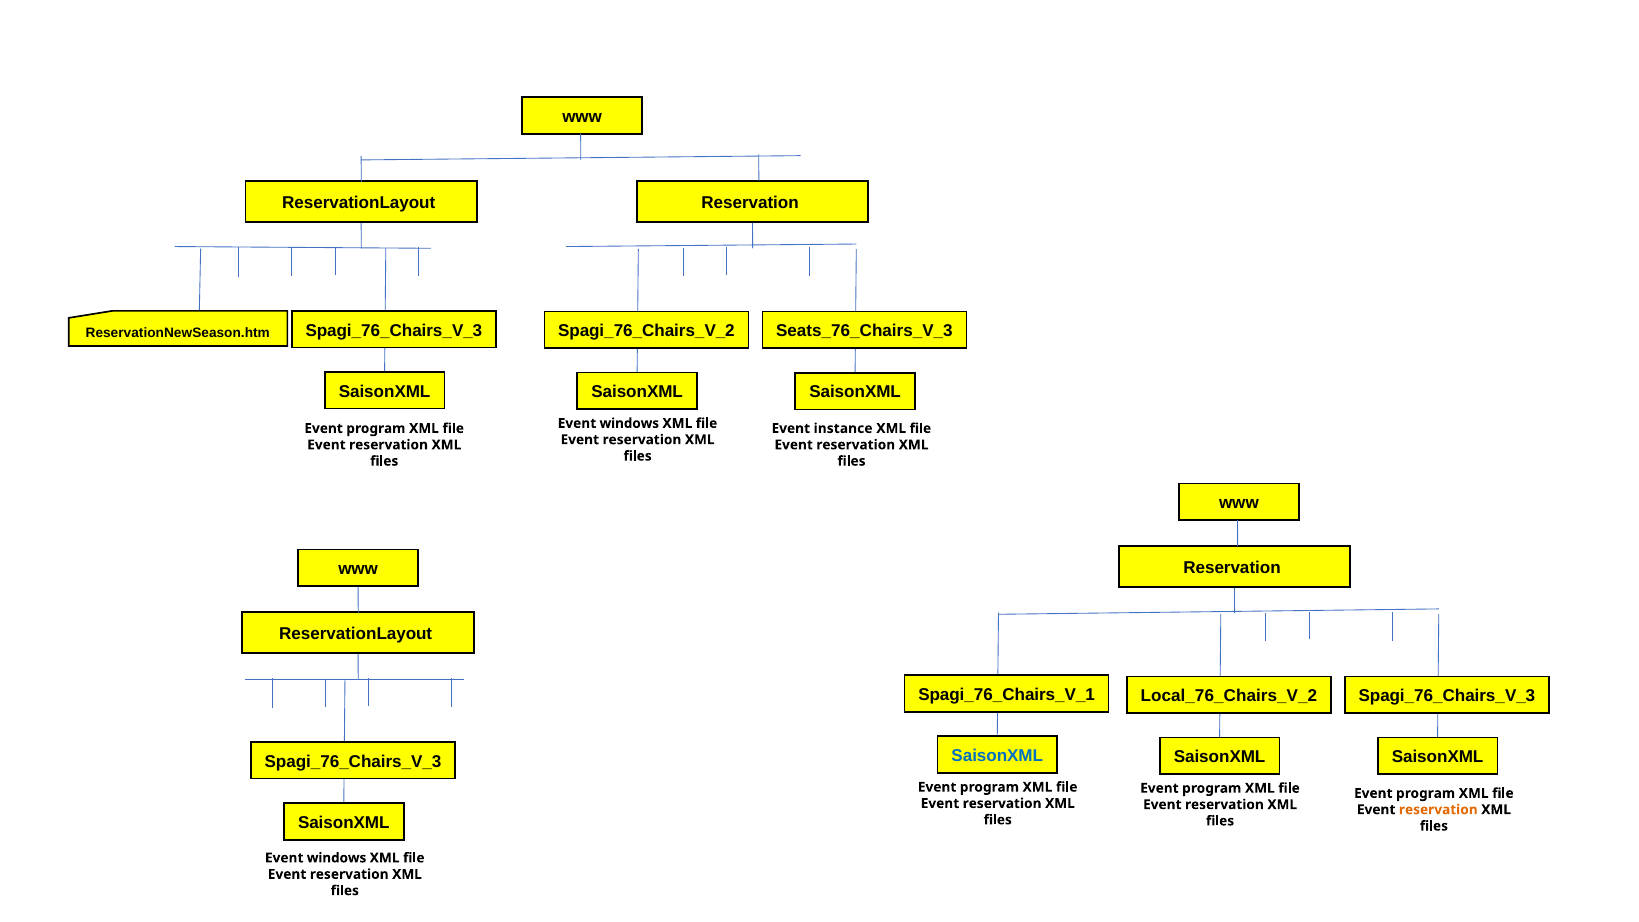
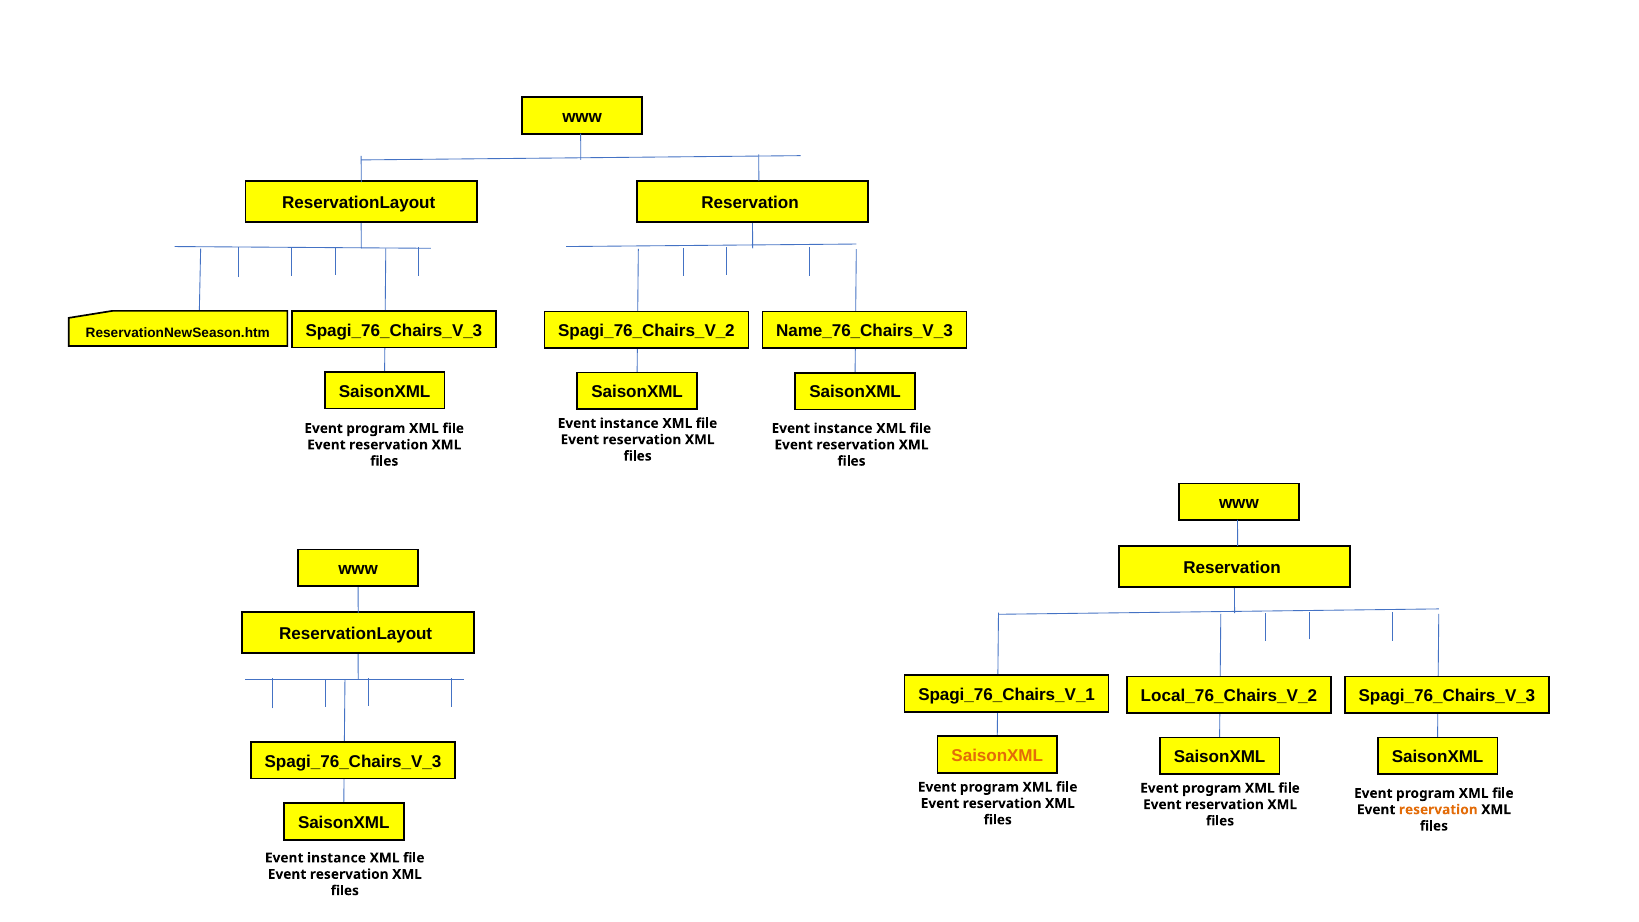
Seats_76_Chairs_V_3: Seats_76_Chairs_V_3 -> Name_76_Chairs_V_3 (864, 331)
windows: windows -> instance (629, 423)
SaisonXML colour: blue -> orange (997, 756)
windows: windows -> instance (336, 858)
